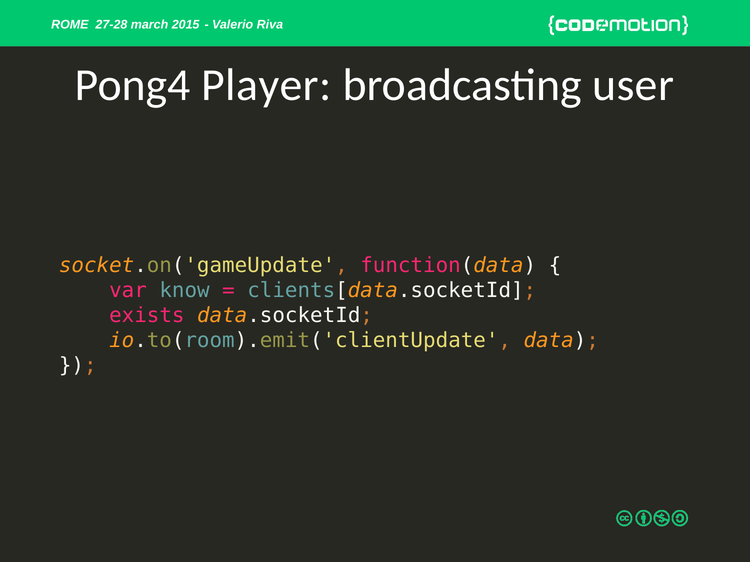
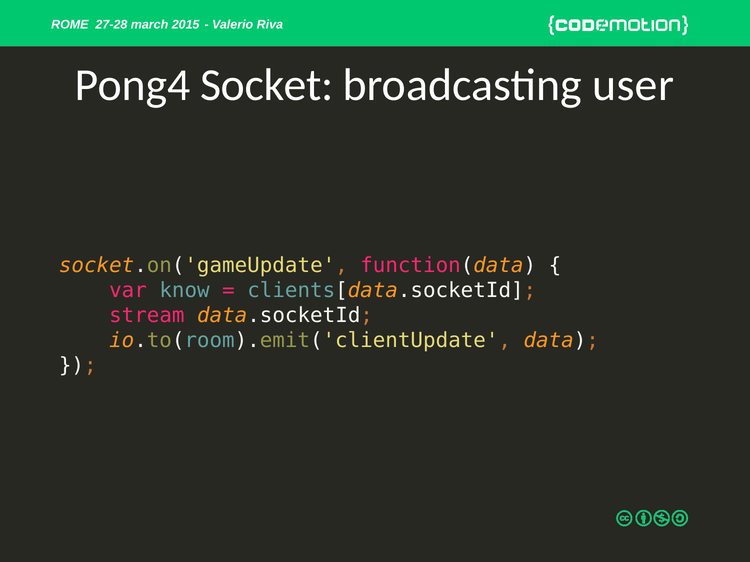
Player: Player -> Socket (267, 85)
exists: exists -> stream (147, 316)
